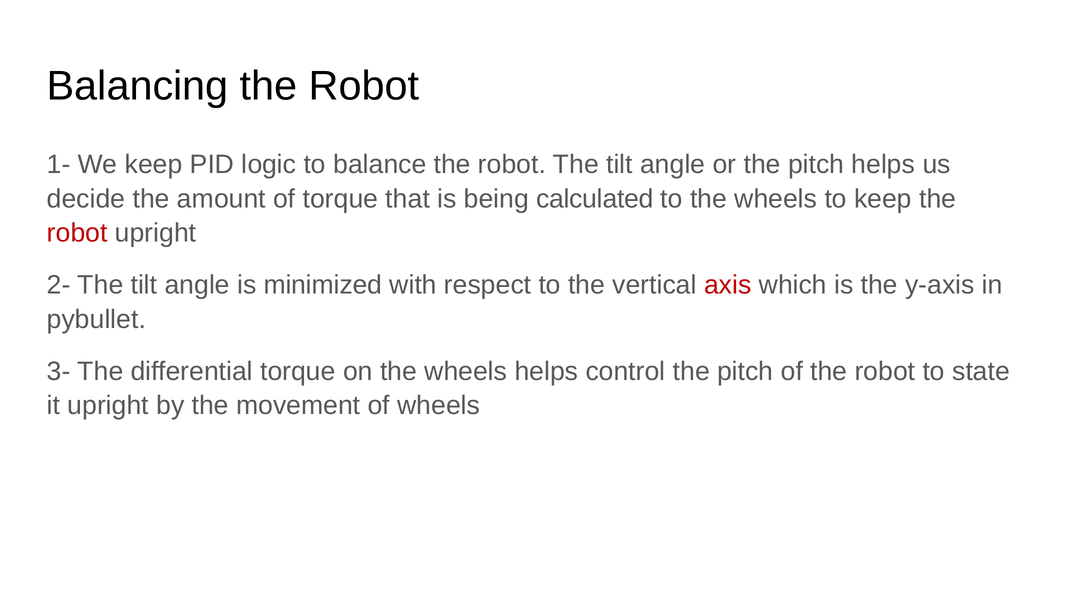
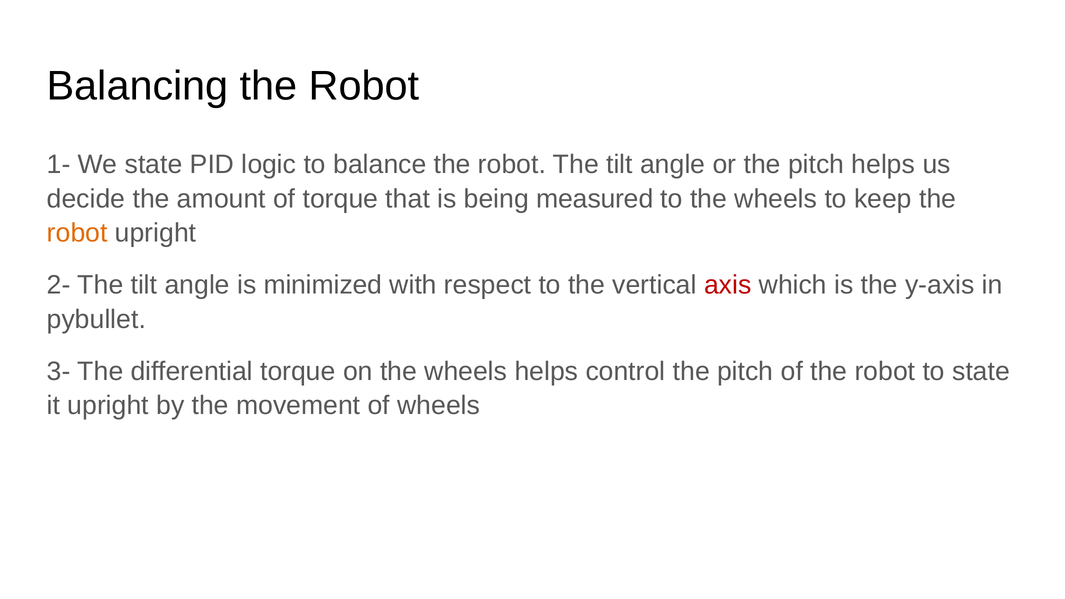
We keep: keep -> state (154, 165)
calculated: calculated -> measured (595, 199)
robot colour: red -> orange (77, 233)
